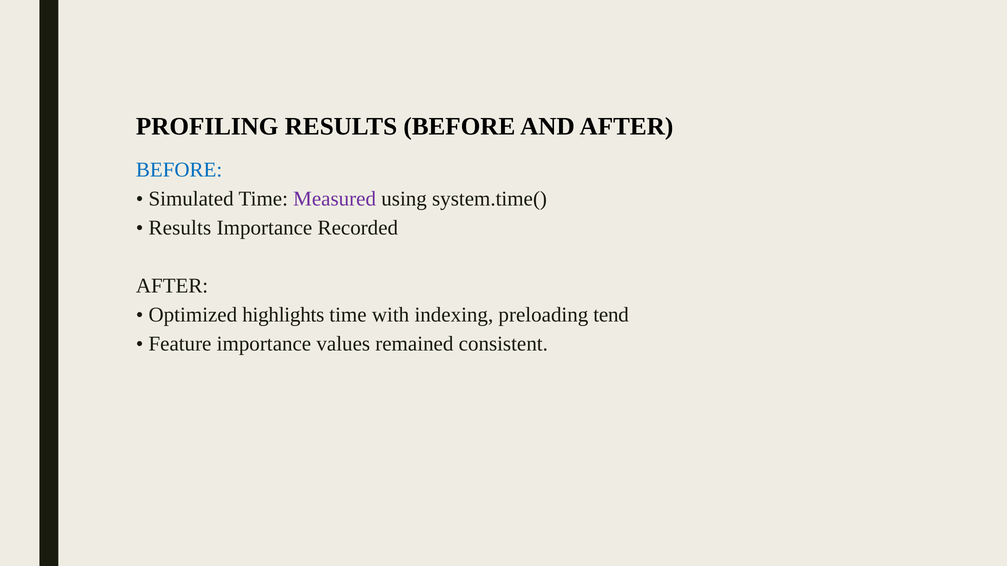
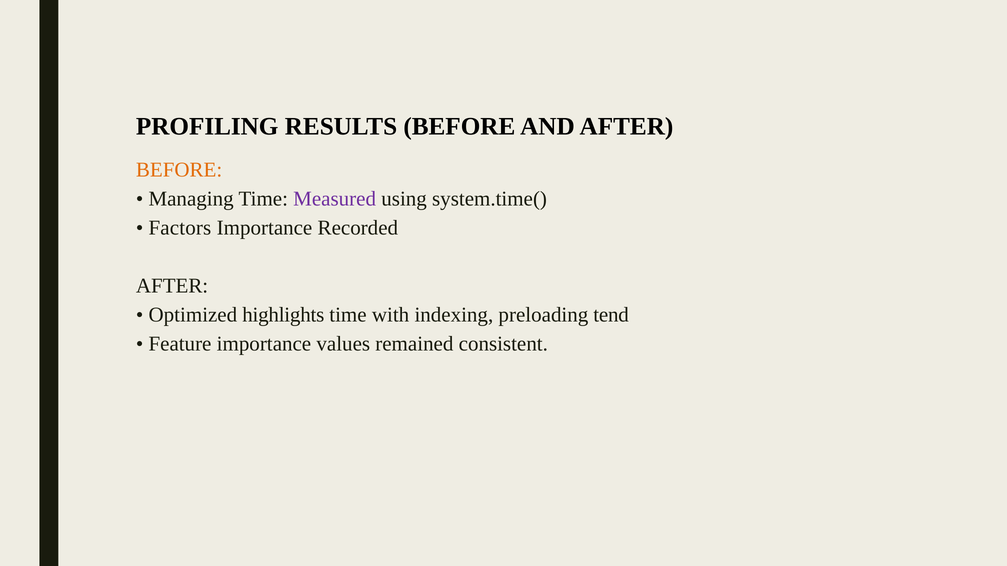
BEFORE colour: blue -> orange (179, 170)
Simulated: Simulated -> Managing (191, 199)
Results: Results -> Factors (180, 228)
